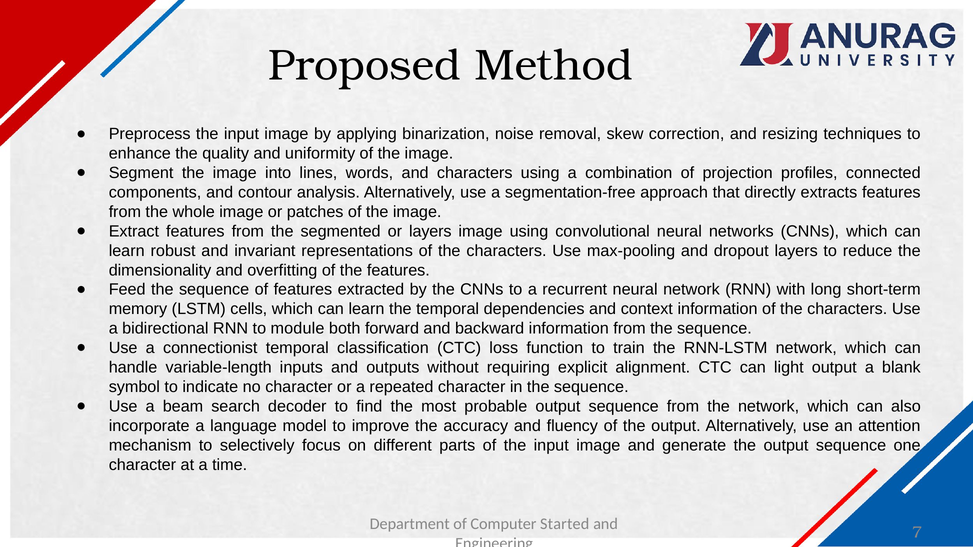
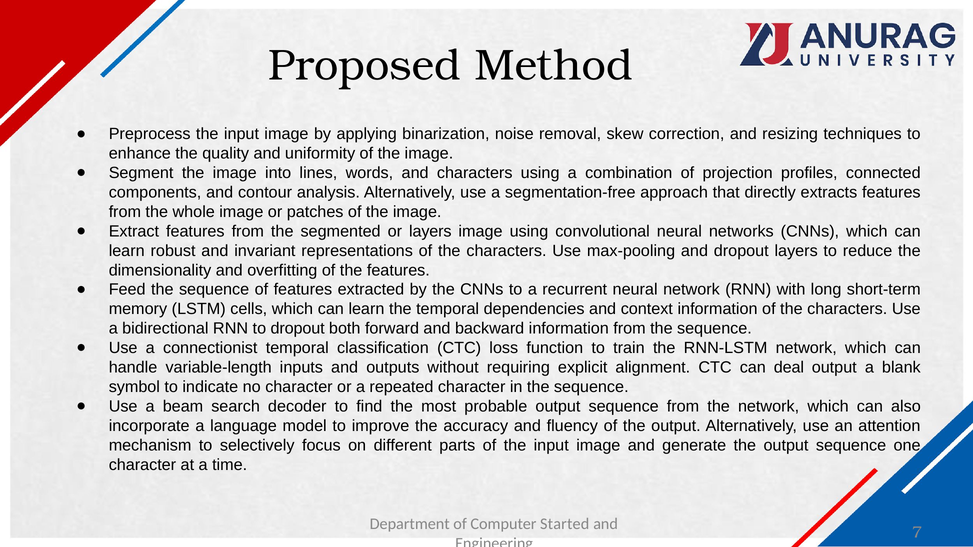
to module: module -> dropout (298, 329)
light: light -> deal (789, 368)
